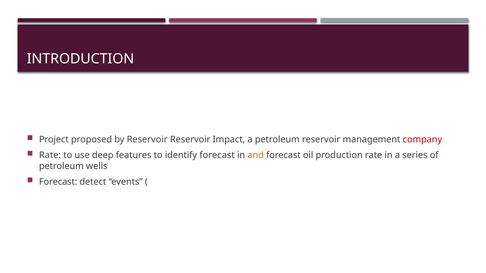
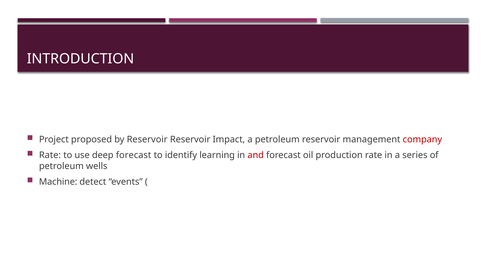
deep features: features -> forecast (134, 155)
identify forecast: forecast -> learning (217, 155)
and colour: orange -> red (256, 155)
Forecast: Forecast -> Machine (58, 182)
